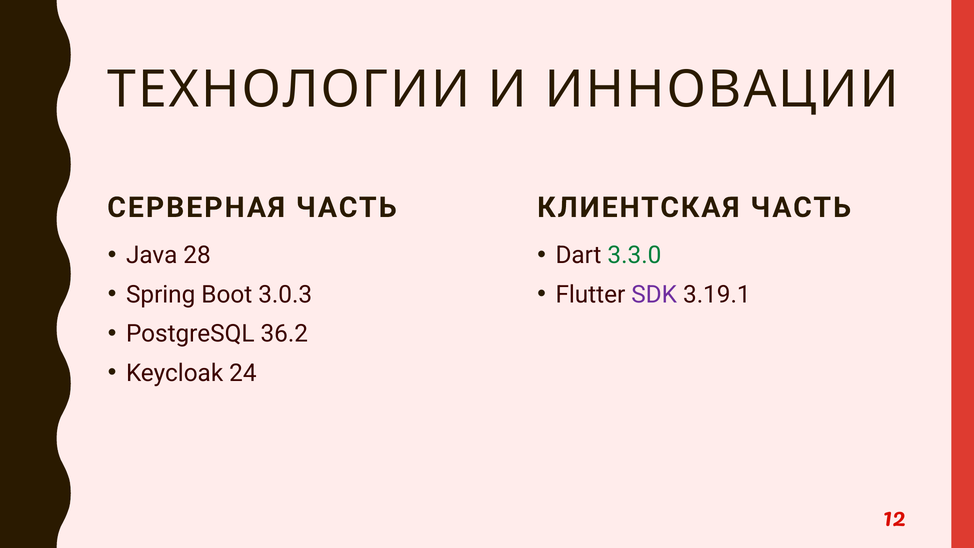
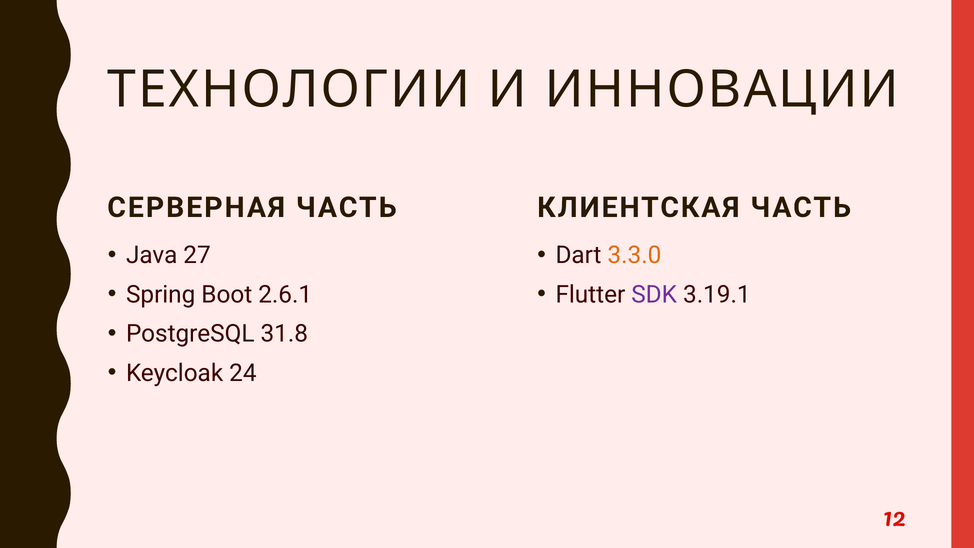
28: 28 -> 27 (197, 255)
3.3.0 colour: green -> orange (634, 255)
3.0.3: 3.0.3 -> 2.6.1 (285, 295)
36.2: 36.2 -> 31.8 (284, 334)
